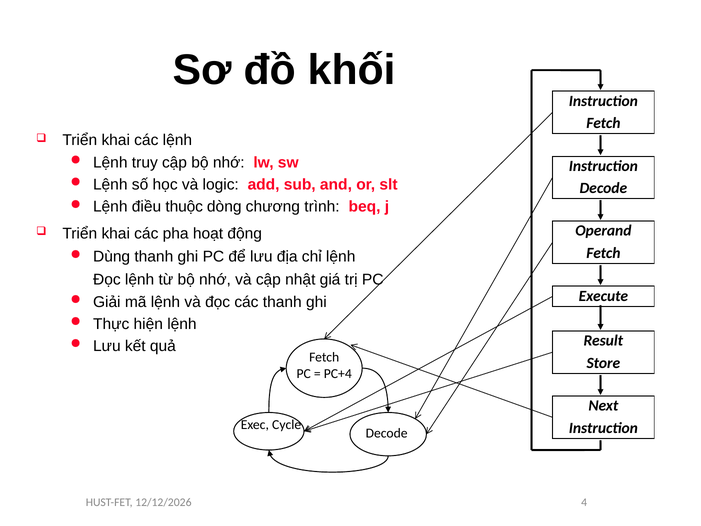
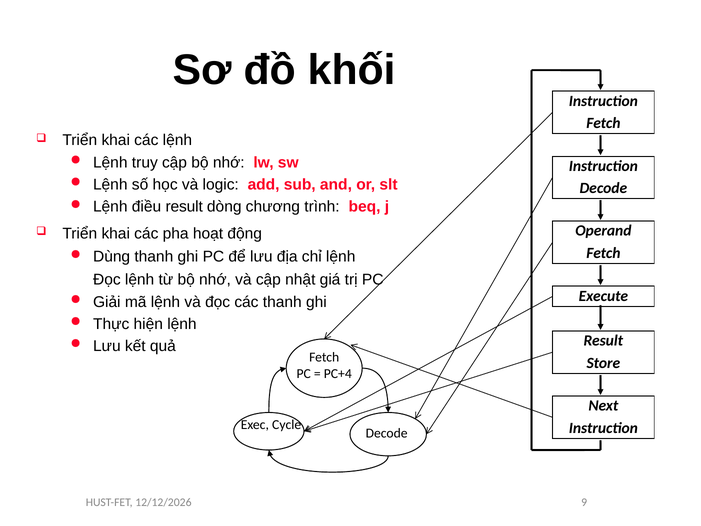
điều thuộc: thuộc -> result (184, 207)
4: 4 -> 9 (584, 502)
